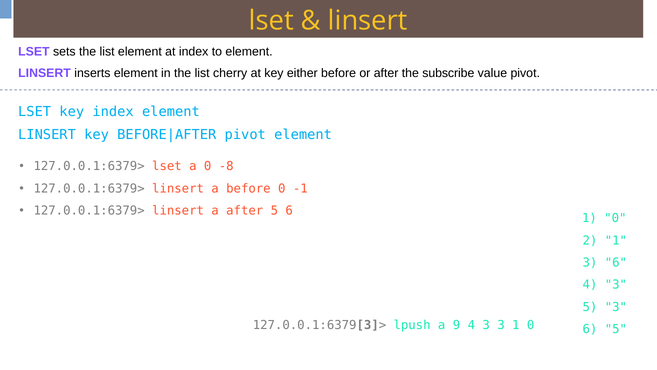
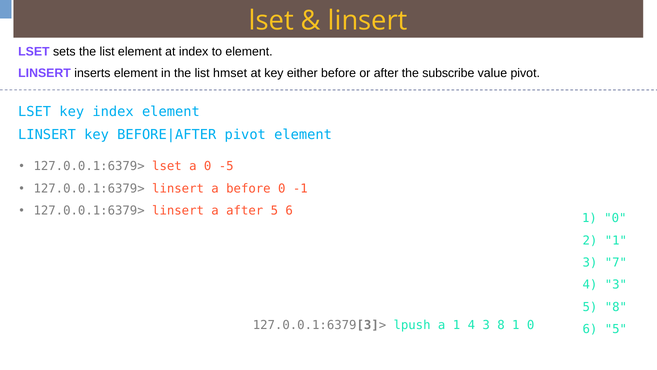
cherry: cherry -> hmset (230, 73)
-8: -8 -> -5 (226, 166)
6: 6 -> 7 (616, 262)
5 3: 3 -> 8 (616, 307)
a 9: 9 -> 1 (457, 325)
3 3: 3 -> 8 (501, 325)
